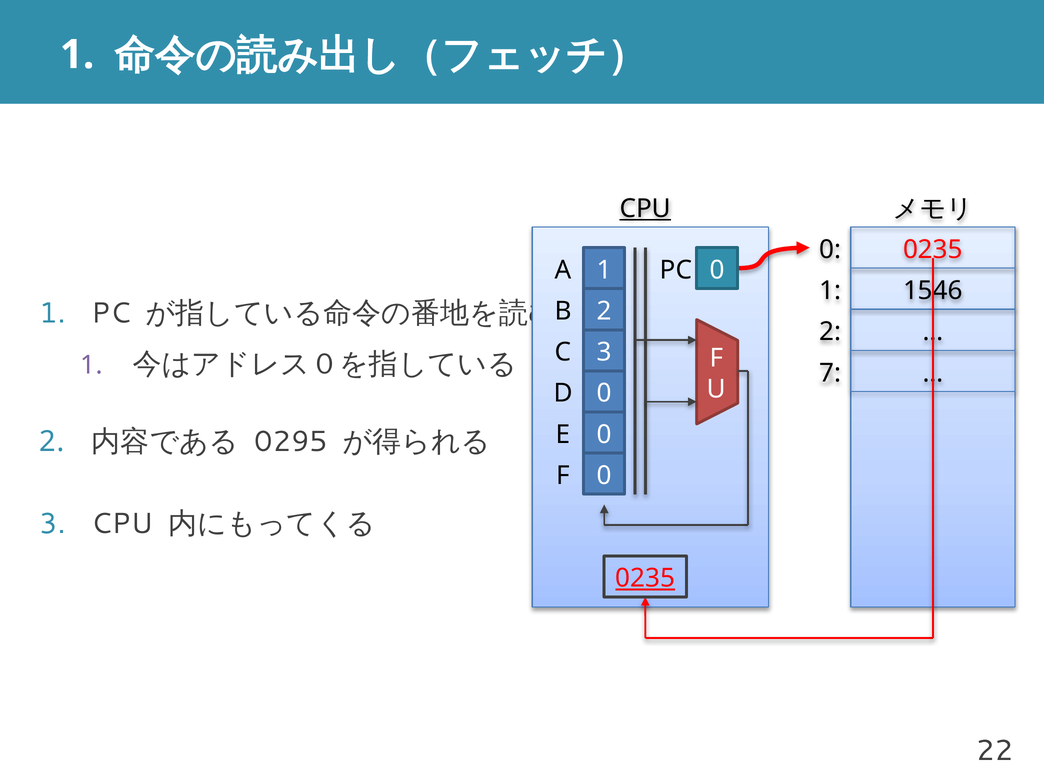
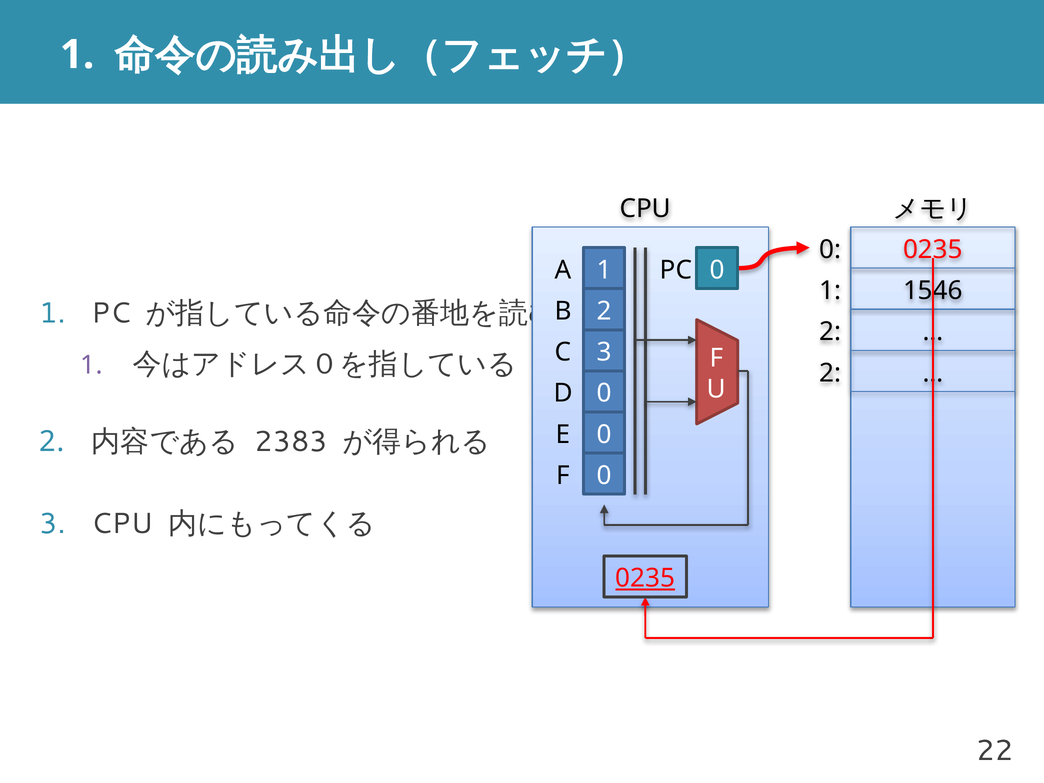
CPU underline: present -> none (645, 209)
7: 7 -> 2 (830, 373)
0295: 0295 -> 2383 (291, 442)
